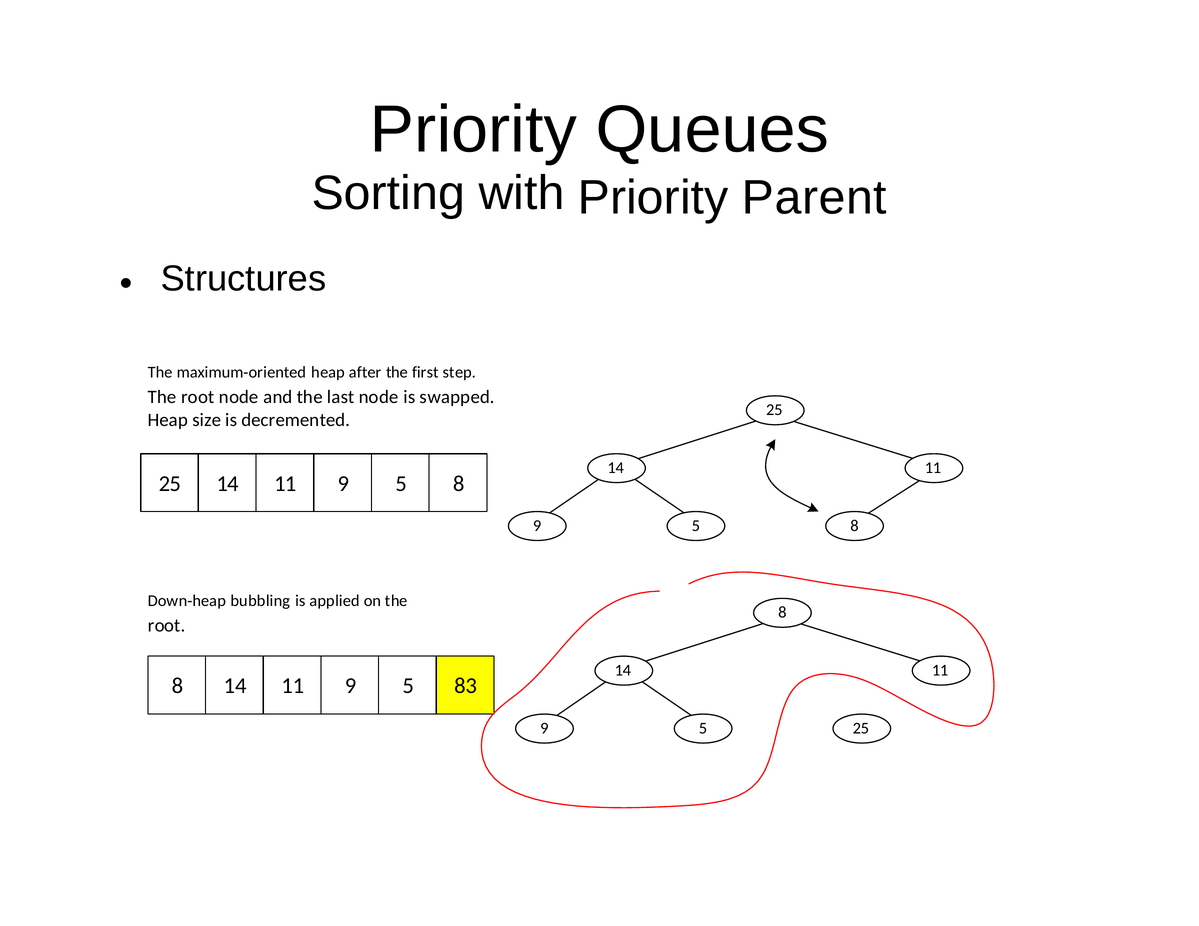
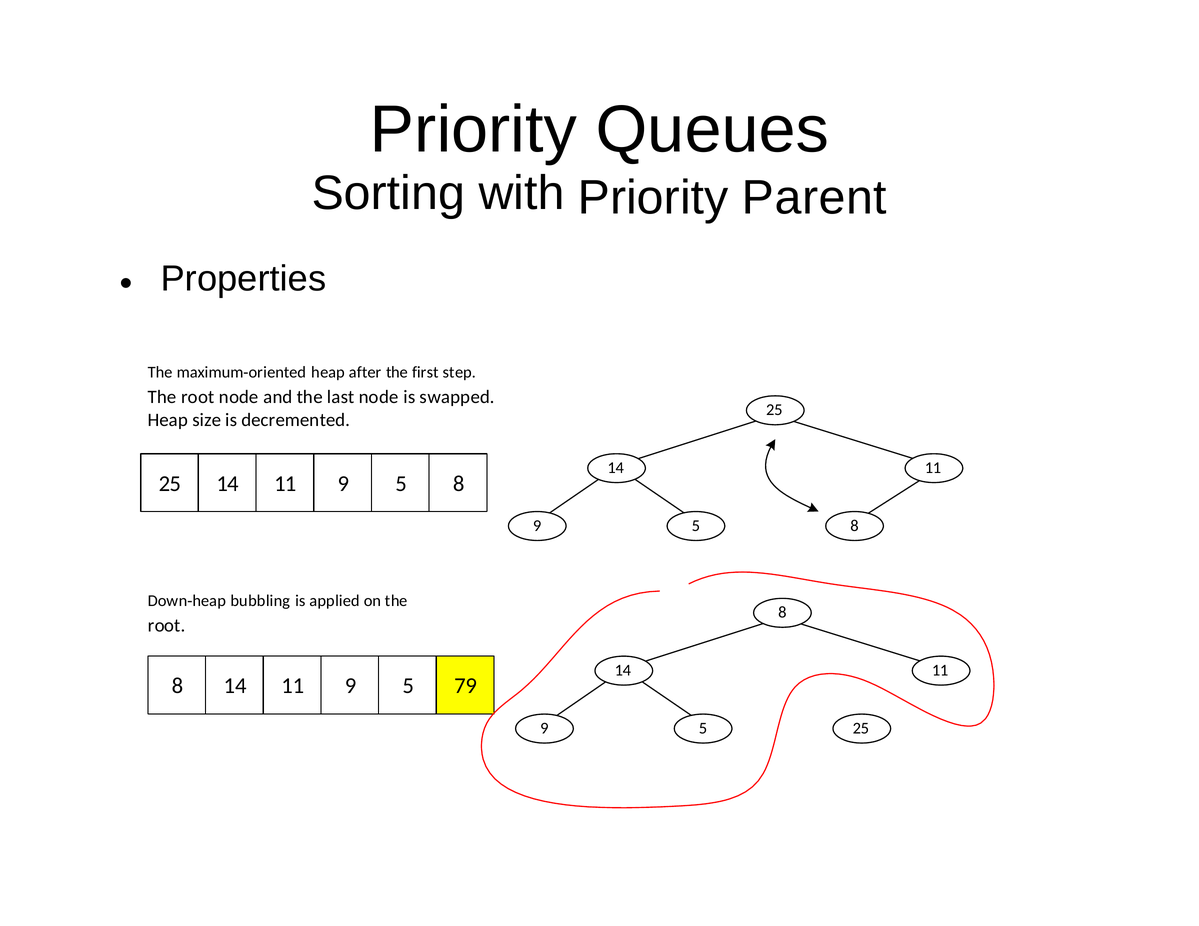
Structures: Structures -> Properties (244, 279)
83: 83 -> 79 (466, 686)
